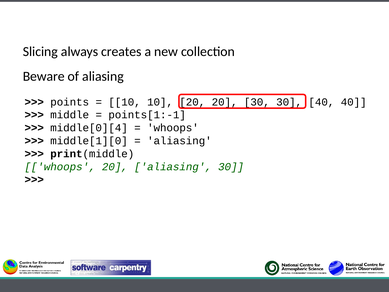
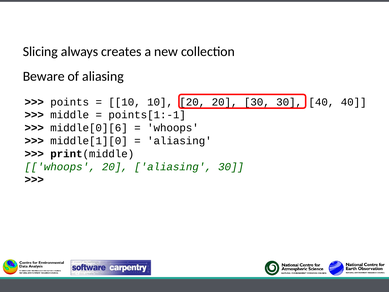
middle[0][4: middle[0][4 -> middle[0][6 (89, 128)
